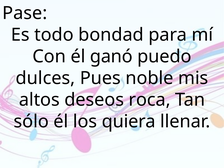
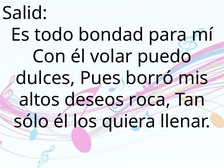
Pase: Pase -> Salid (25, 13)
ganó: ganó -> volar (111, 56)
noble: noble -> borró (149, 78)
